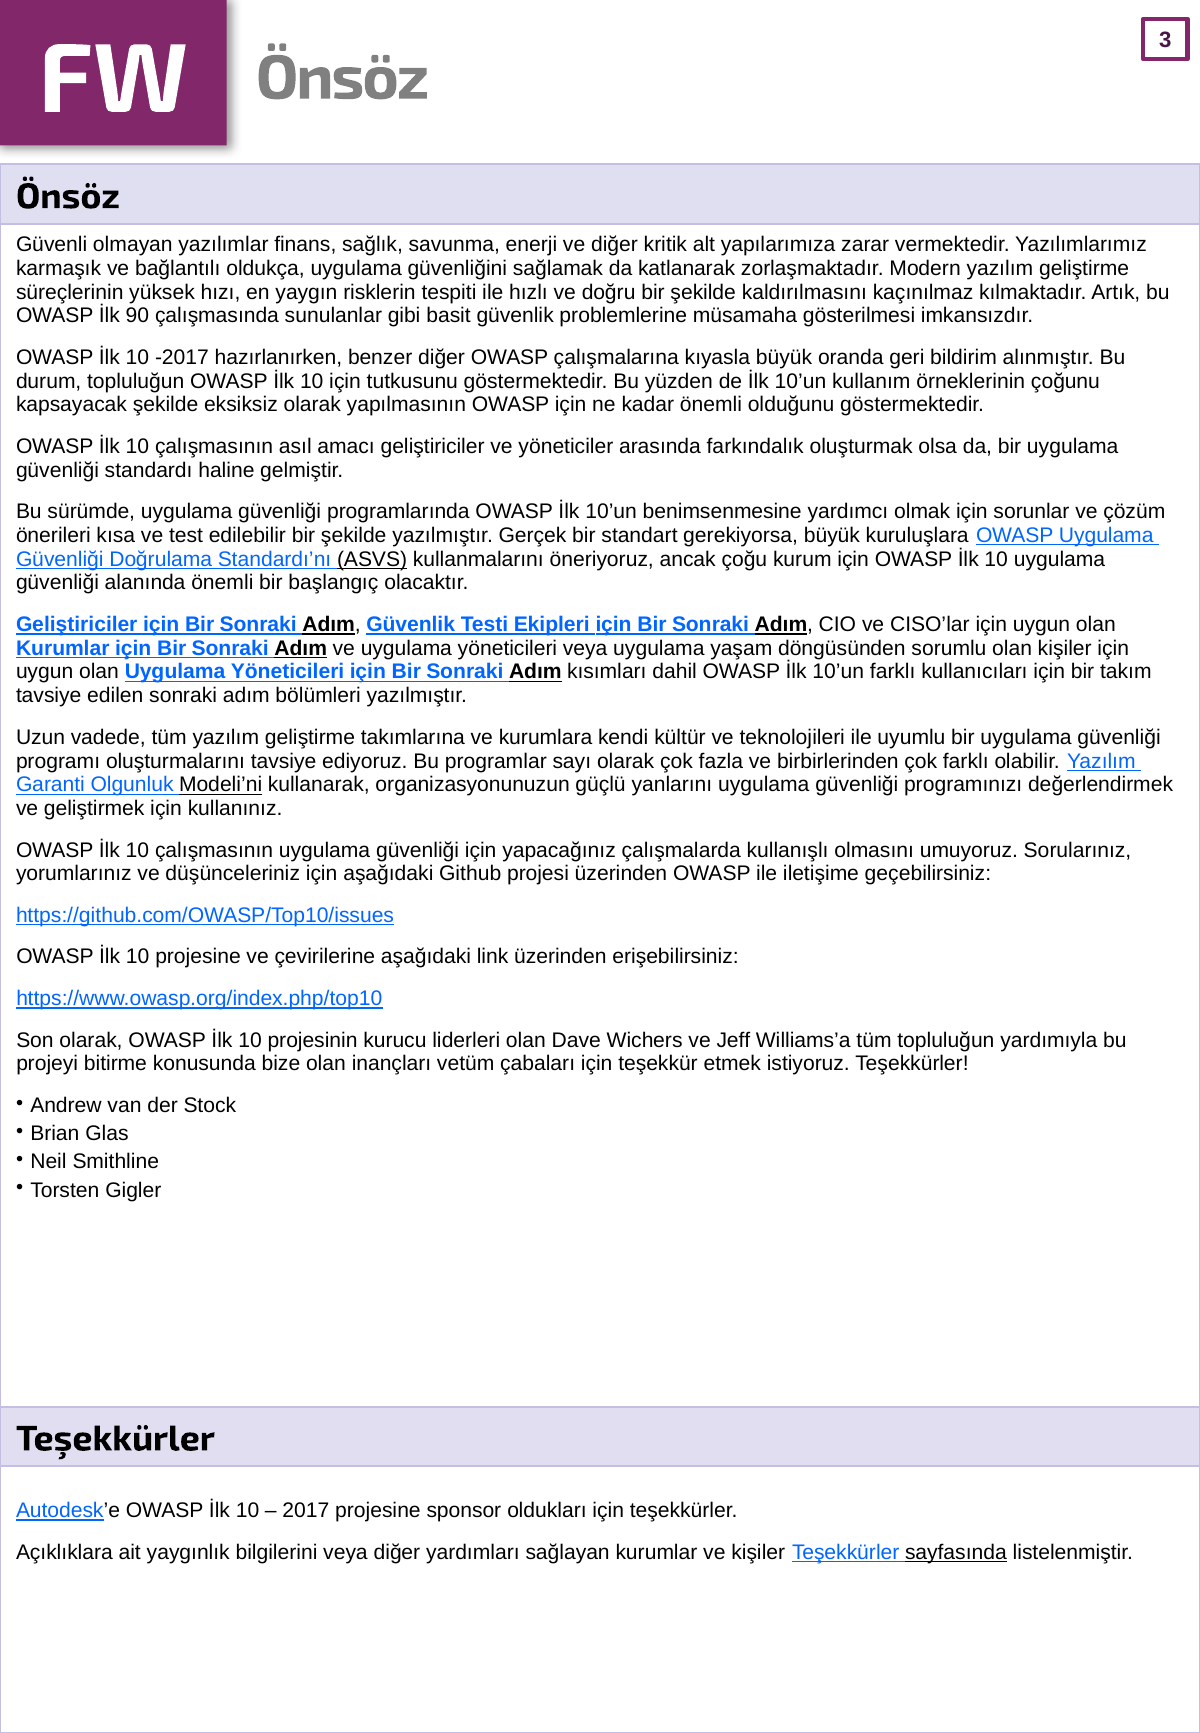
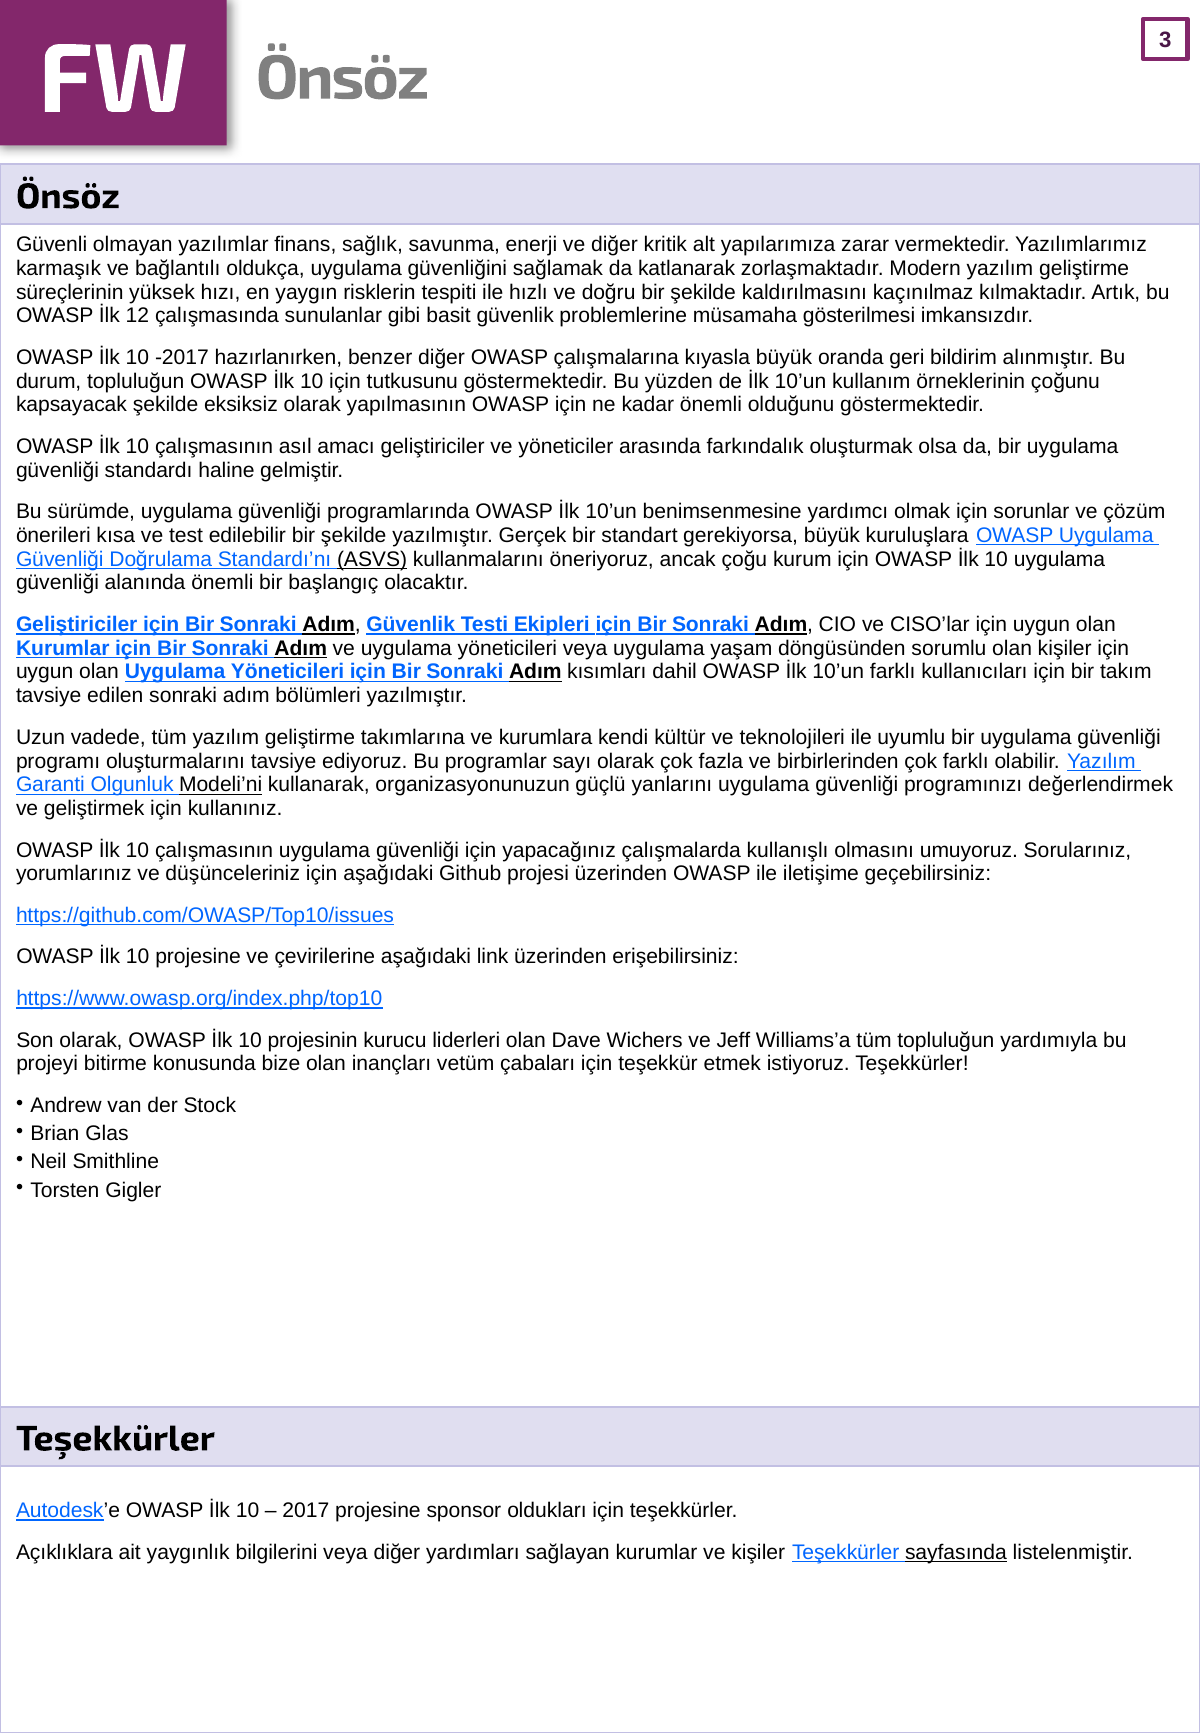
90: 90 -> 12 (137, 316)
